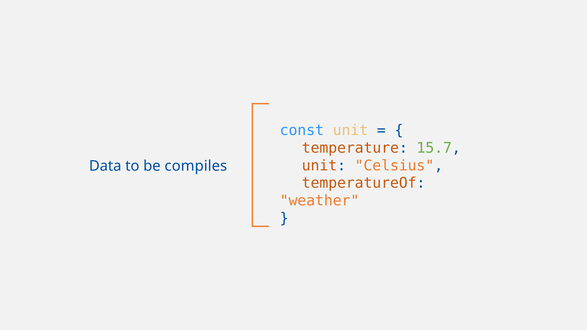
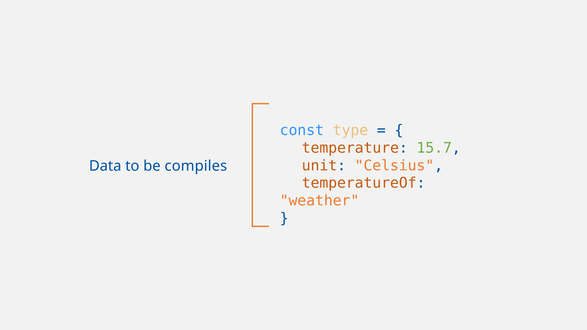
const unit: unit -> type (350, 130)
